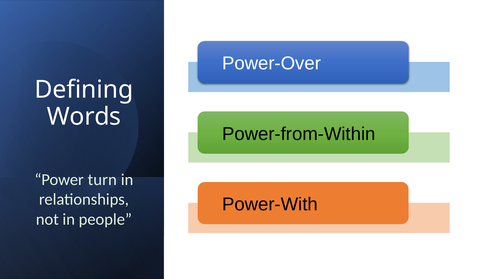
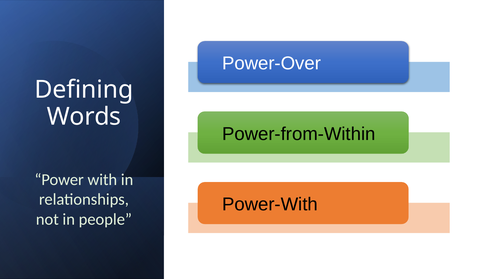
turn: turn -> with (102, 179)
